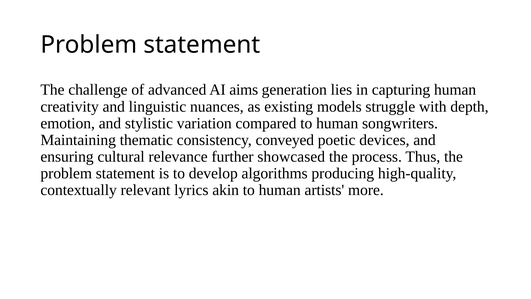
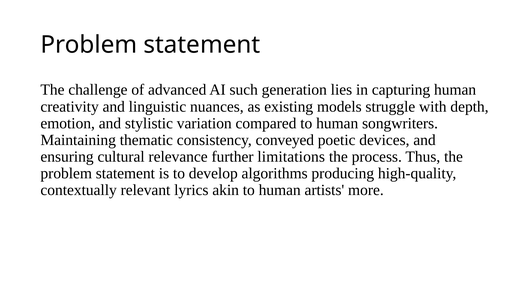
aims: aims -> such (244, 90)
showcased: showcased -> limitations (291, 157)
